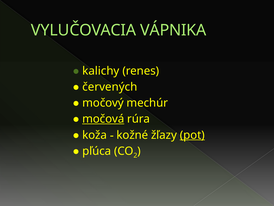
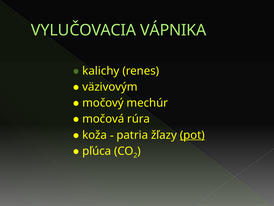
červených: červených -> väzivovým (110, 87)
močová underline: present -> none (103, 119)
kožné: kožné -> patria (132, 135)
